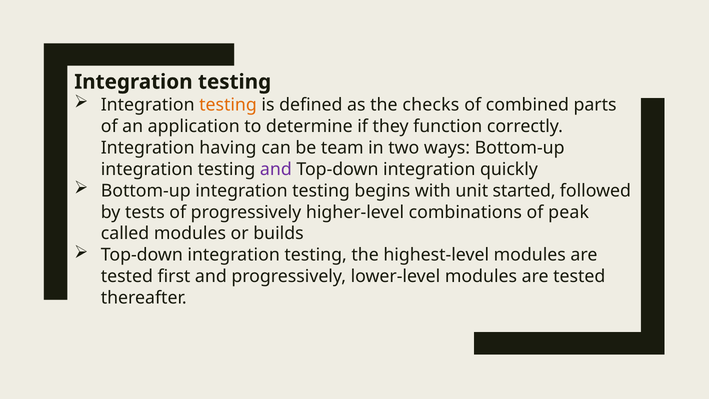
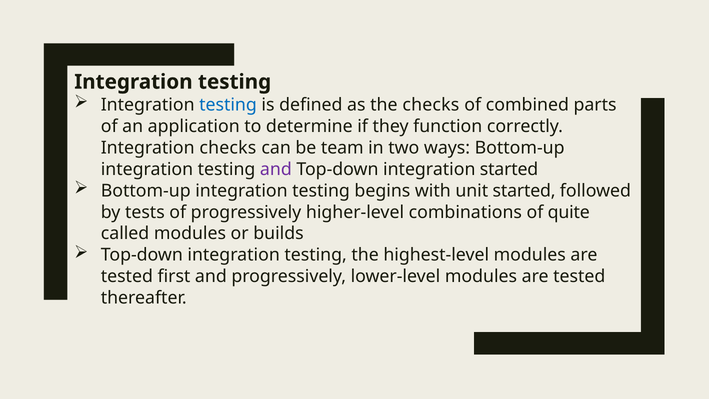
testing colour: orange -> blue (228, 105)
Integration having: having -> checks (228, 148)
integration quickly: quickly -> started (509, 169)
peak: peak -> quite (569, 212)
